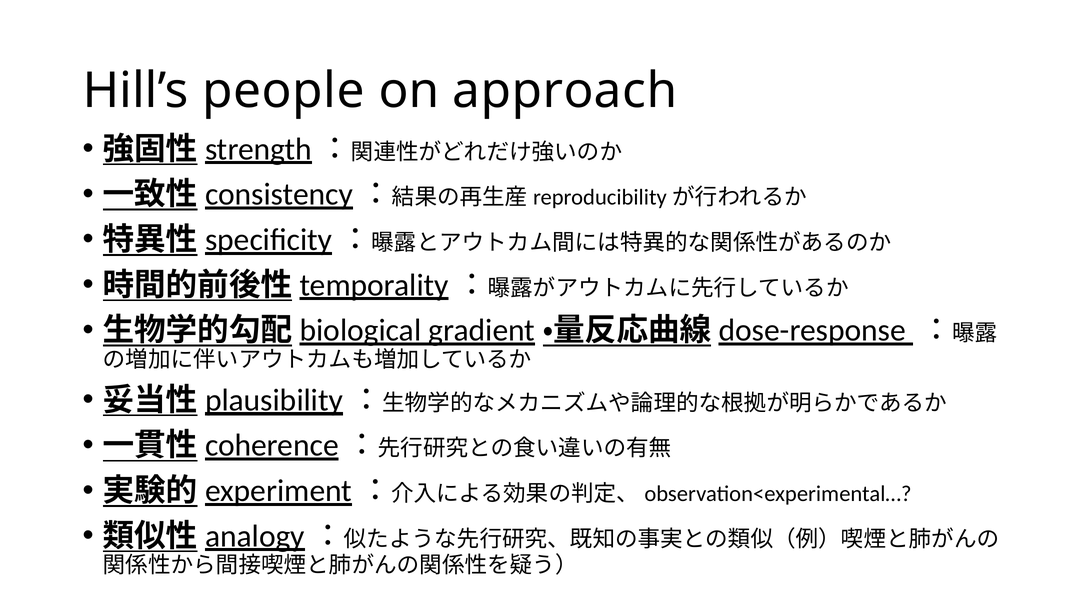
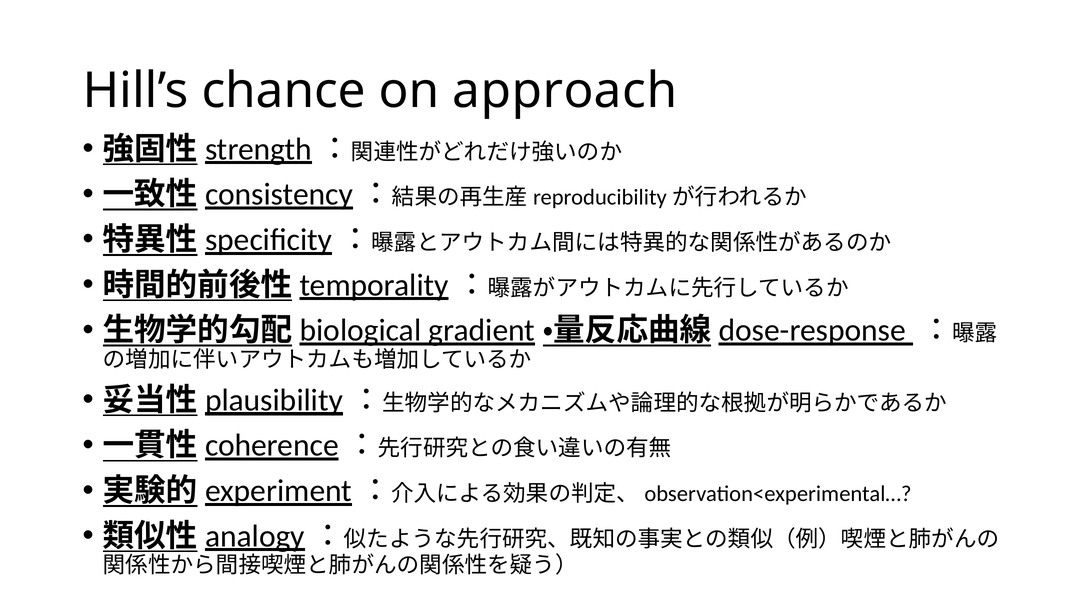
people: people -> chance (284, 91)
